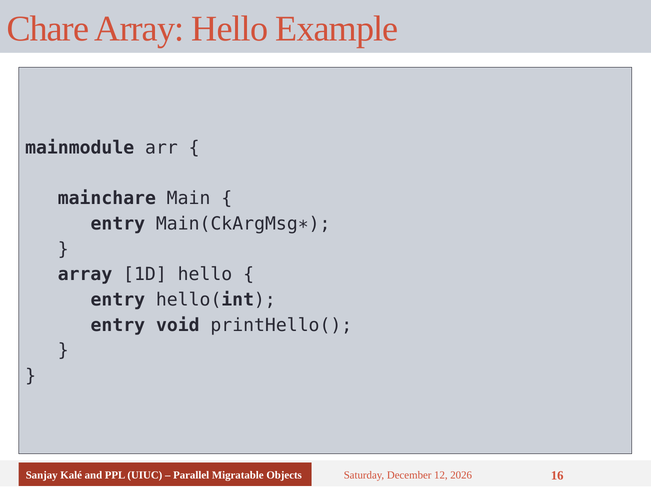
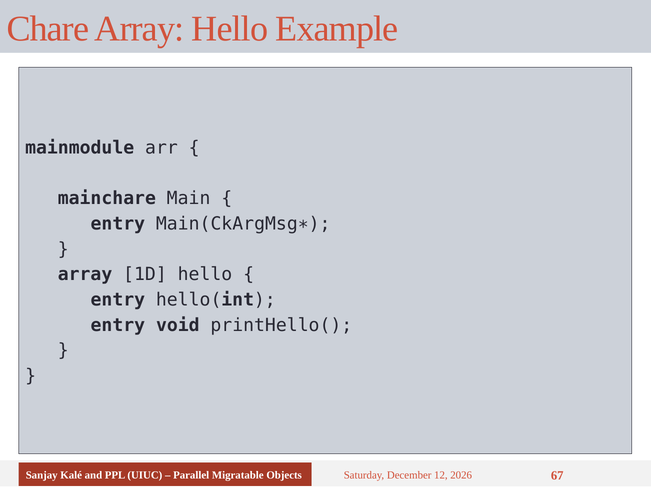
16: 16 -> 67 (557, 476)
